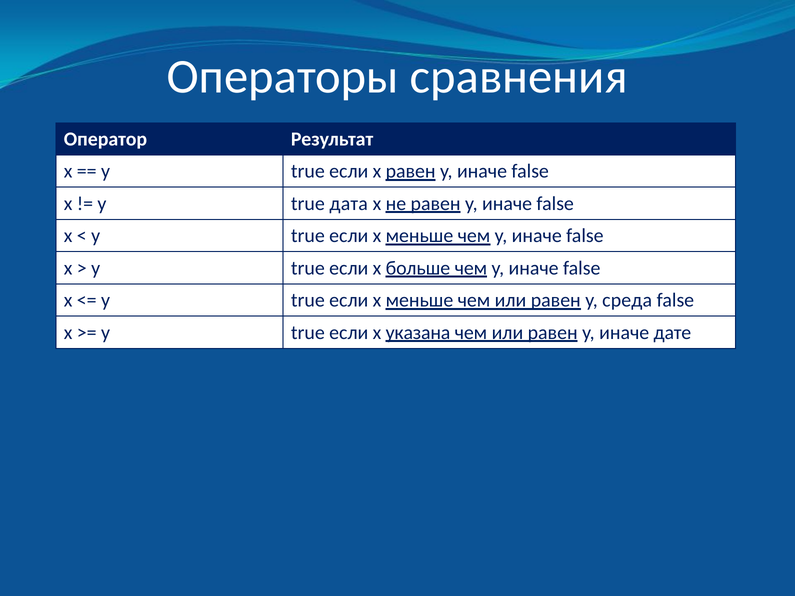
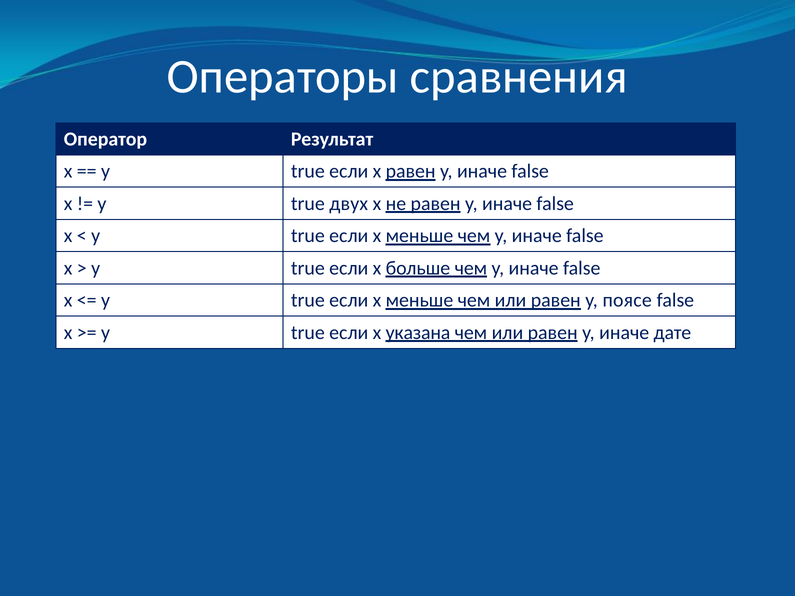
дата: дата -> двух (349, 204)
среда: среда -> поясе (627, 300)
